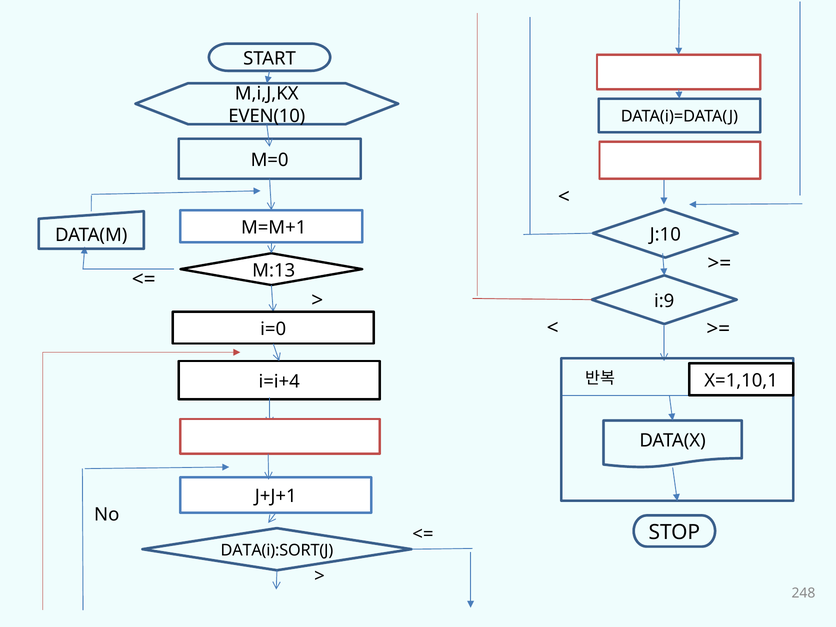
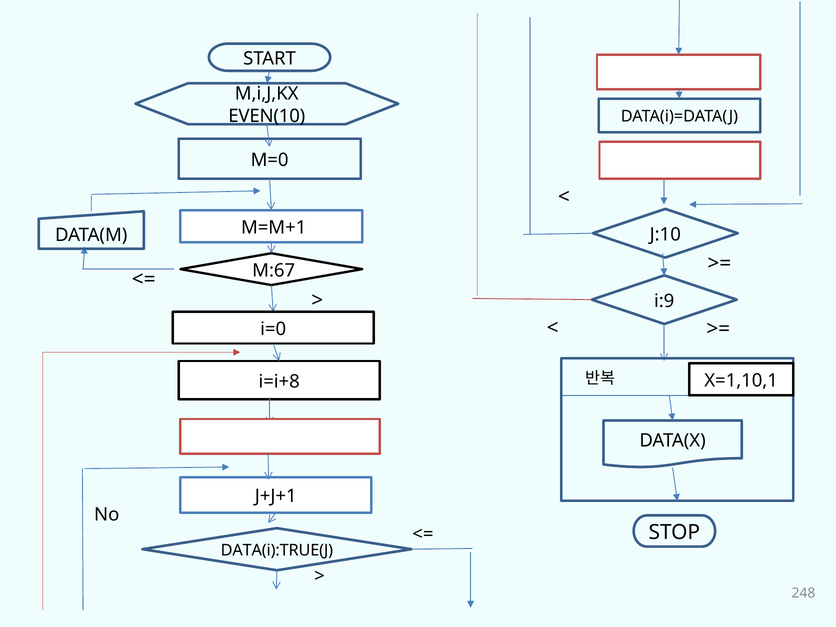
M:13: M:13 -> M:67 (274, 270)
i=i+4: i=i+4 -> i=i+8 (279, 381)
DATA(i):SORT(J: DATA(i):SORT(J -> DATA(i):TRUE(J (277, 550)
